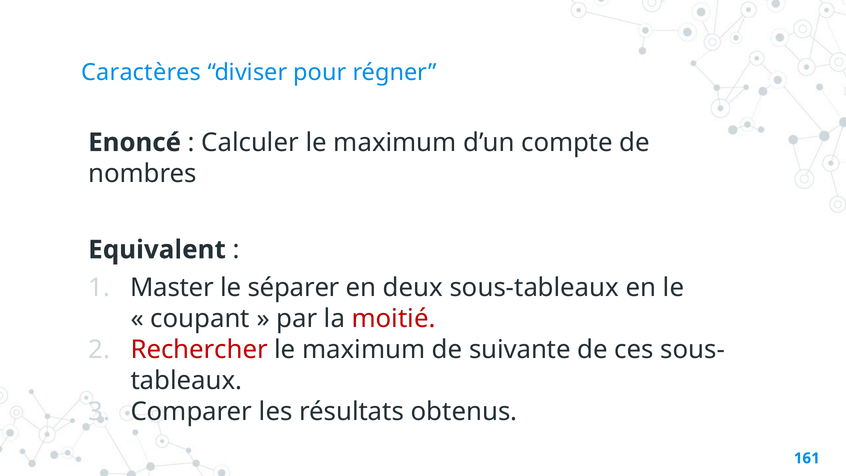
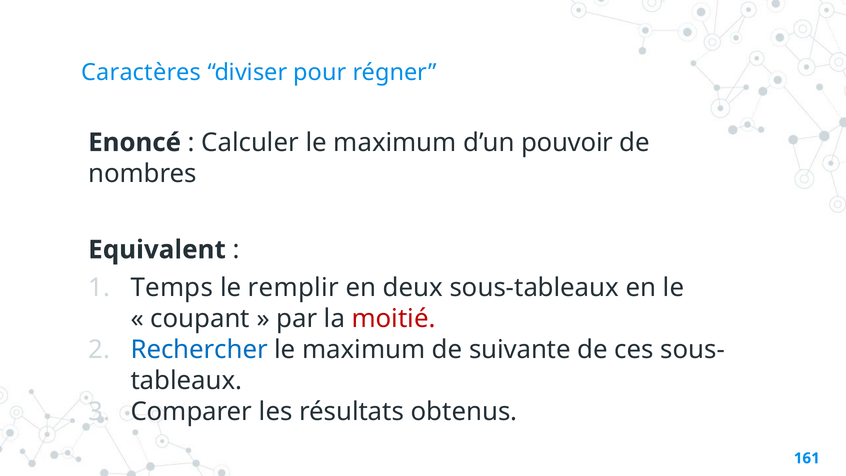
compte: compte -> pouvoir (567, 143)
Master: Master -> Temps (172, 288)
séparer: séparer -> remplir (293, 288)
Rechercher colour: red -> blue (199, 350)
